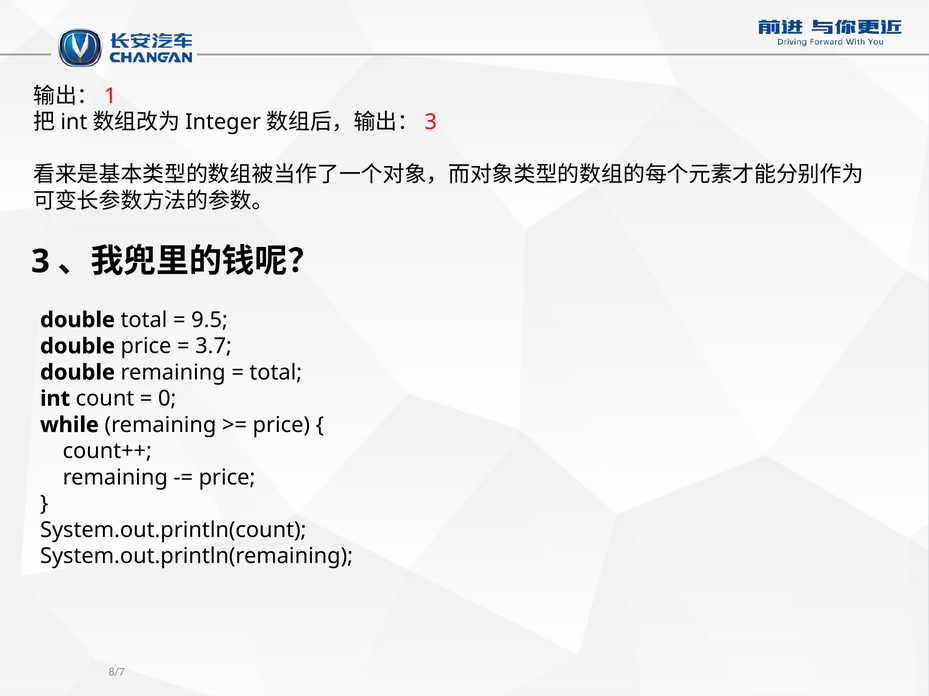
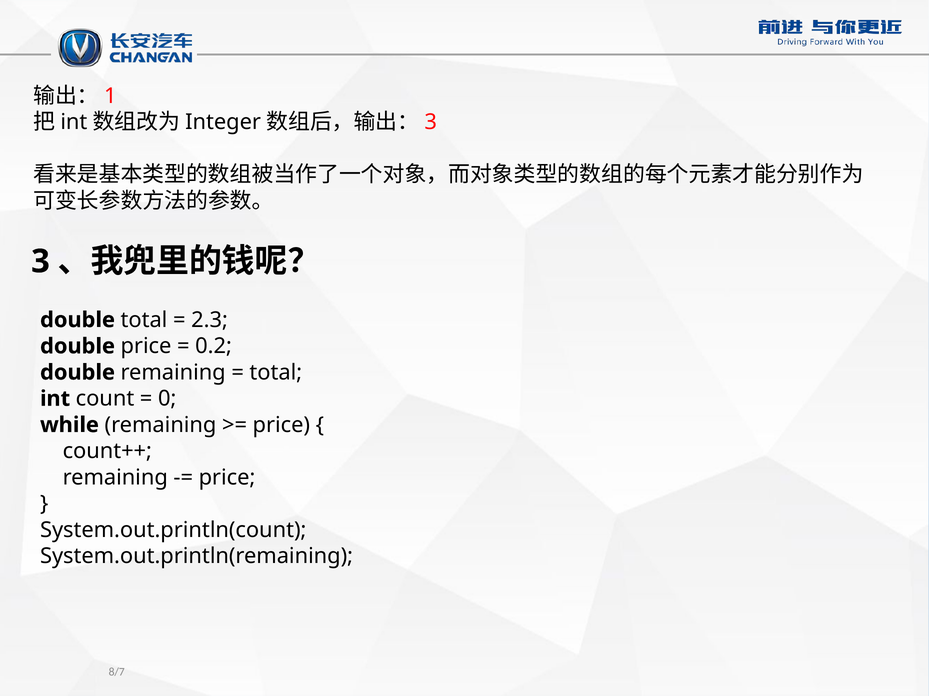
9.5: 9.5 -> 2.3 (210, 320)
3.7: 3.7 -> 0.2 (214, 347)
